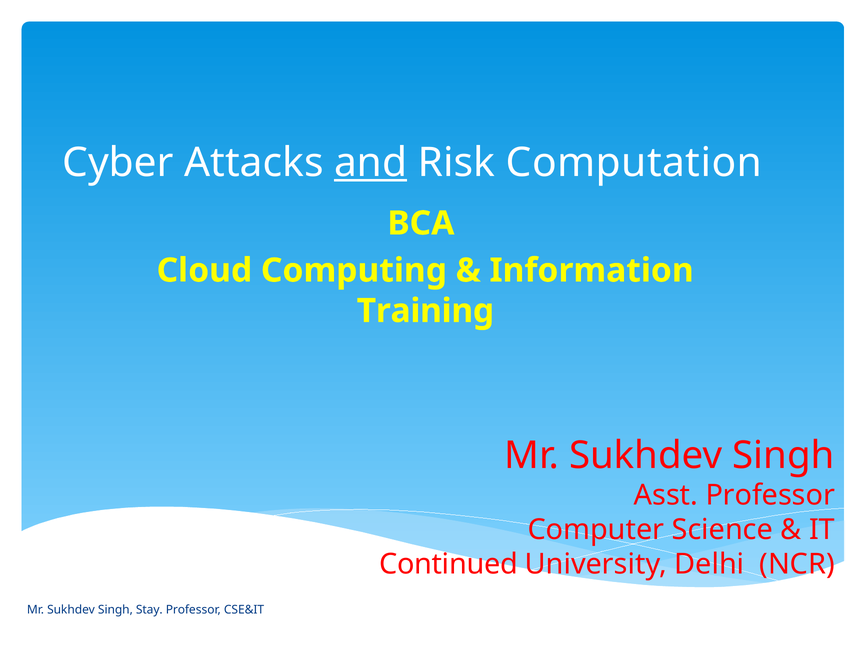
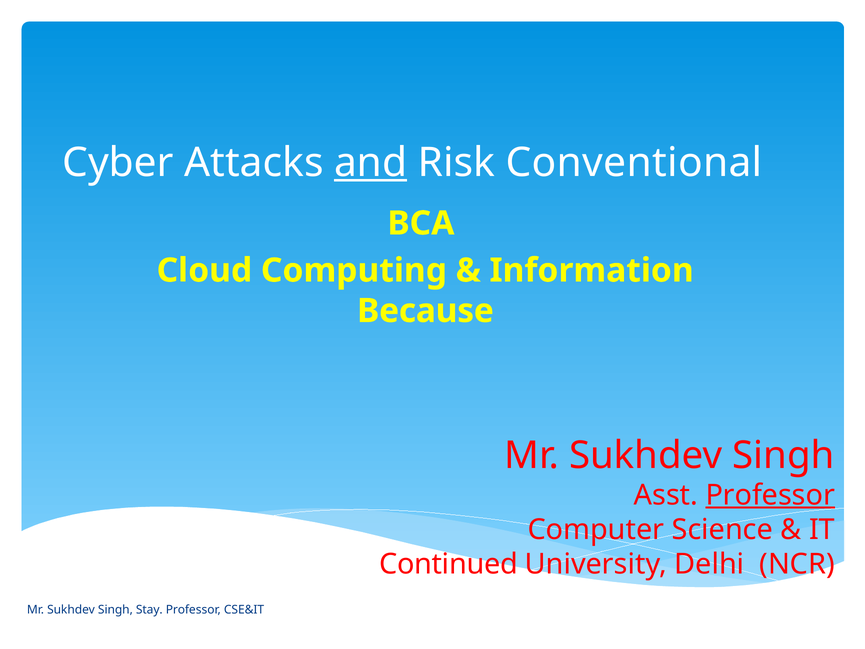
Computation: Computation -> Conventional (634, 163)
Training: Training -> Because (425, 311)
Professor underline: none -> present (770, 495)
